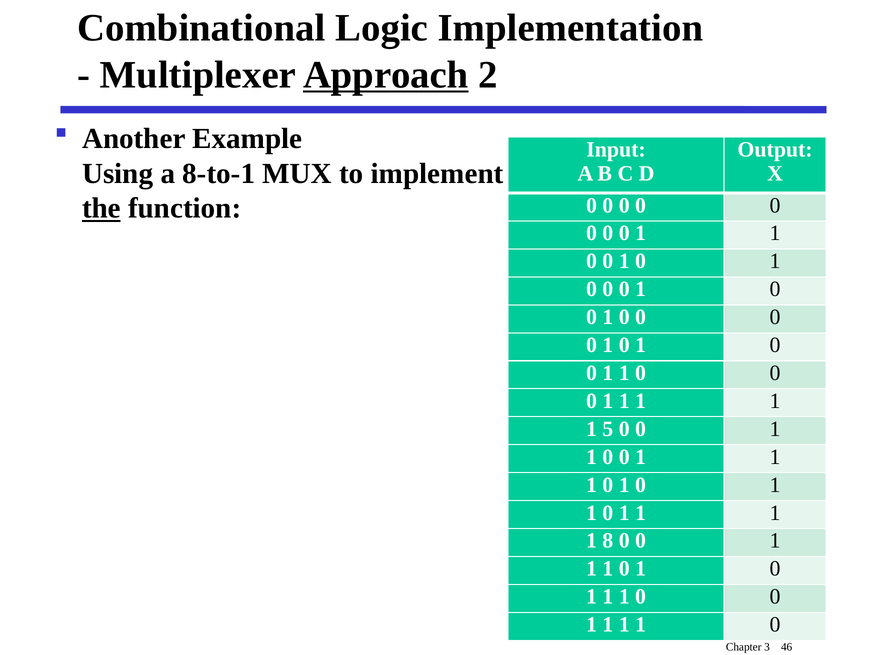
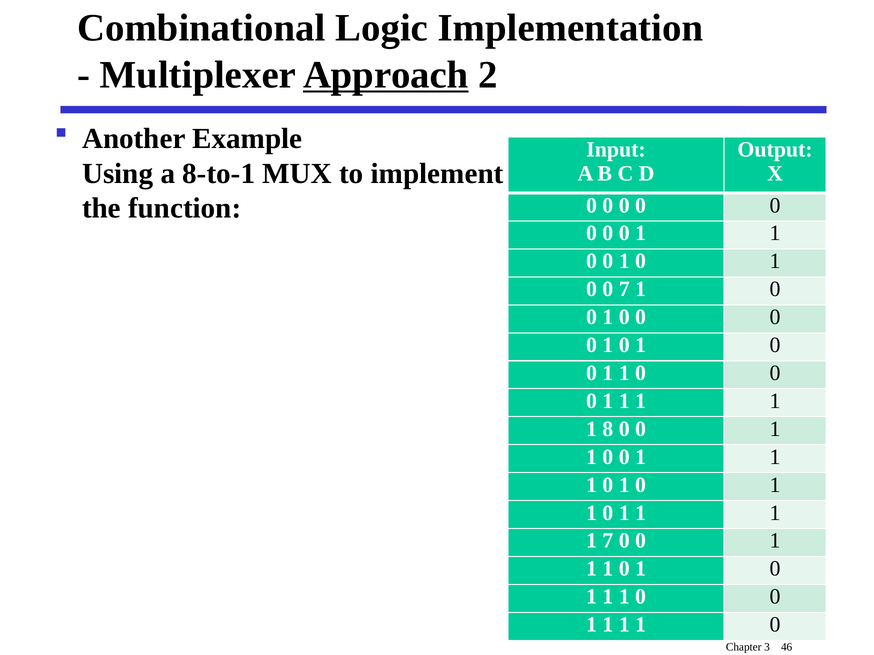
the underline: present -> none (101, 209)
0: 0 -> 7 (624, 289)
5: 5 -> 8 (608, 429)
1 8: 8 -> 7 (608, 541)
